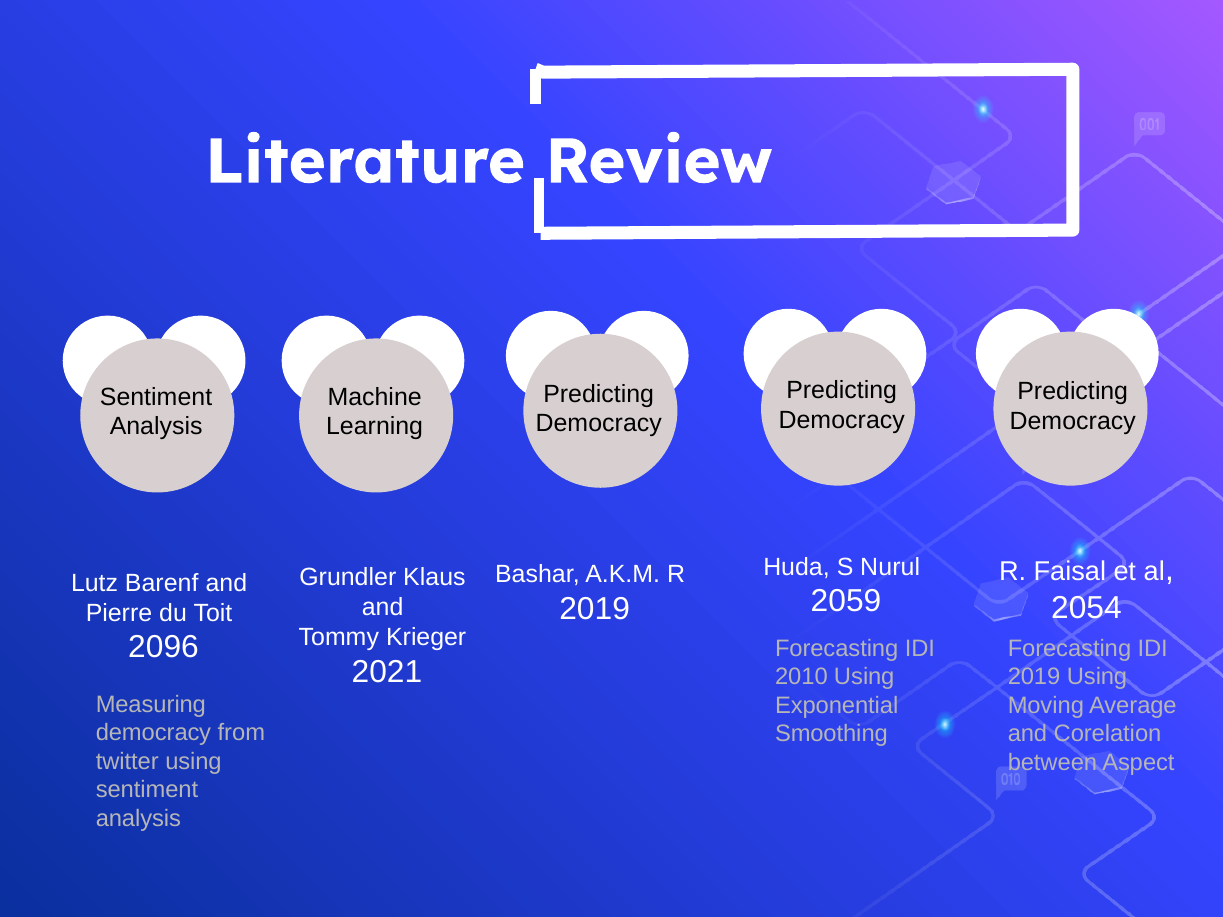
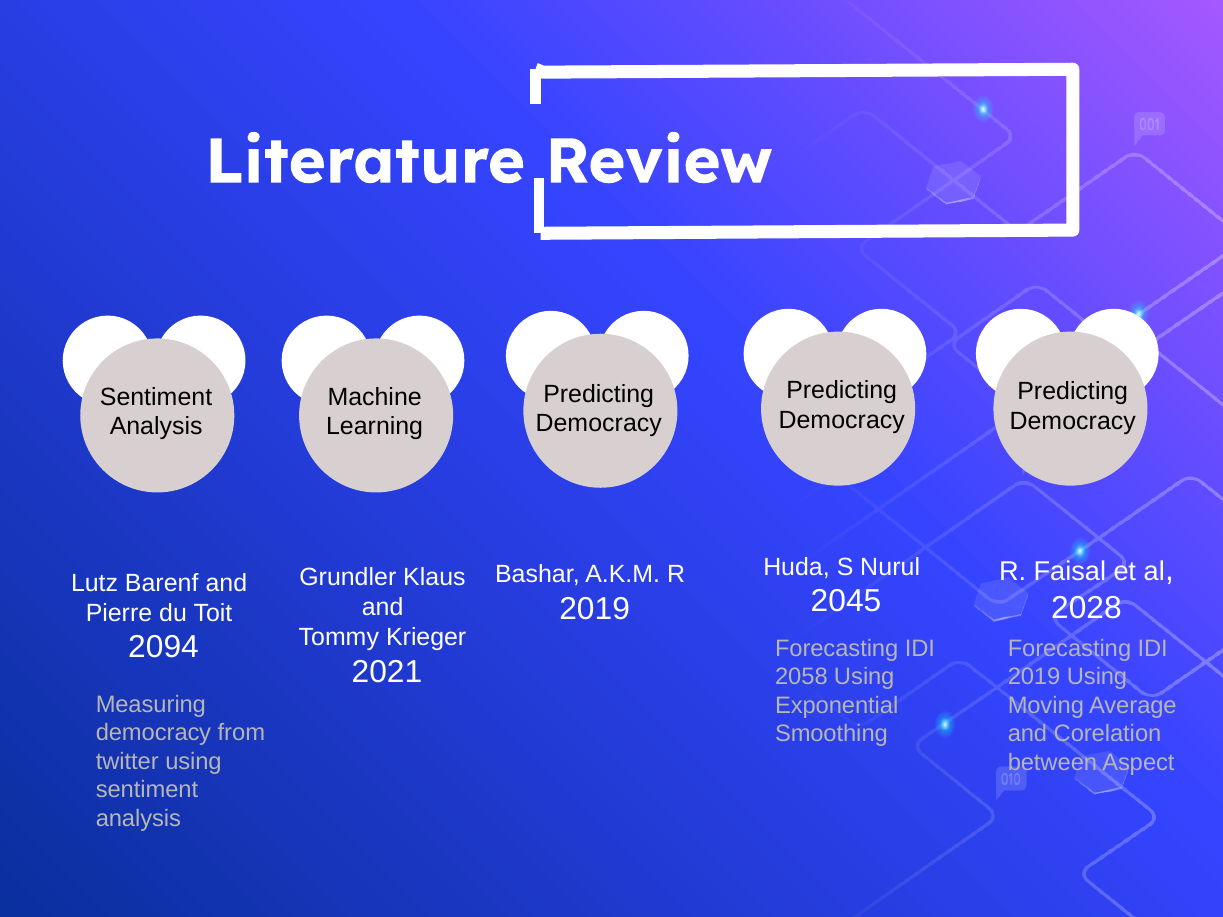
2059: 2059 -> 2045 (846, 602)
2054: 2054 -> 2028 (1086, 608)
2096: 2096 -> 2094 (163, 648)
2010: 2010 -> 2058 (801, 677)
